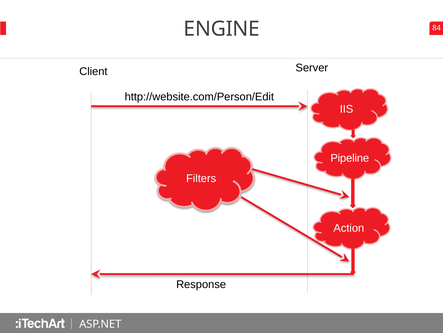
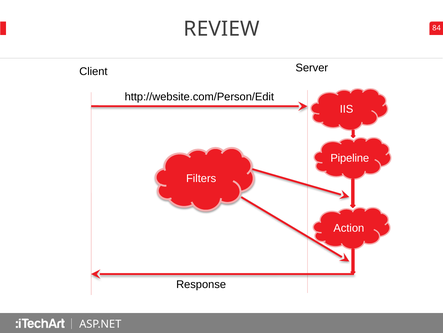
ENGINE: ENGINE -> REVIEW (222, 29)
